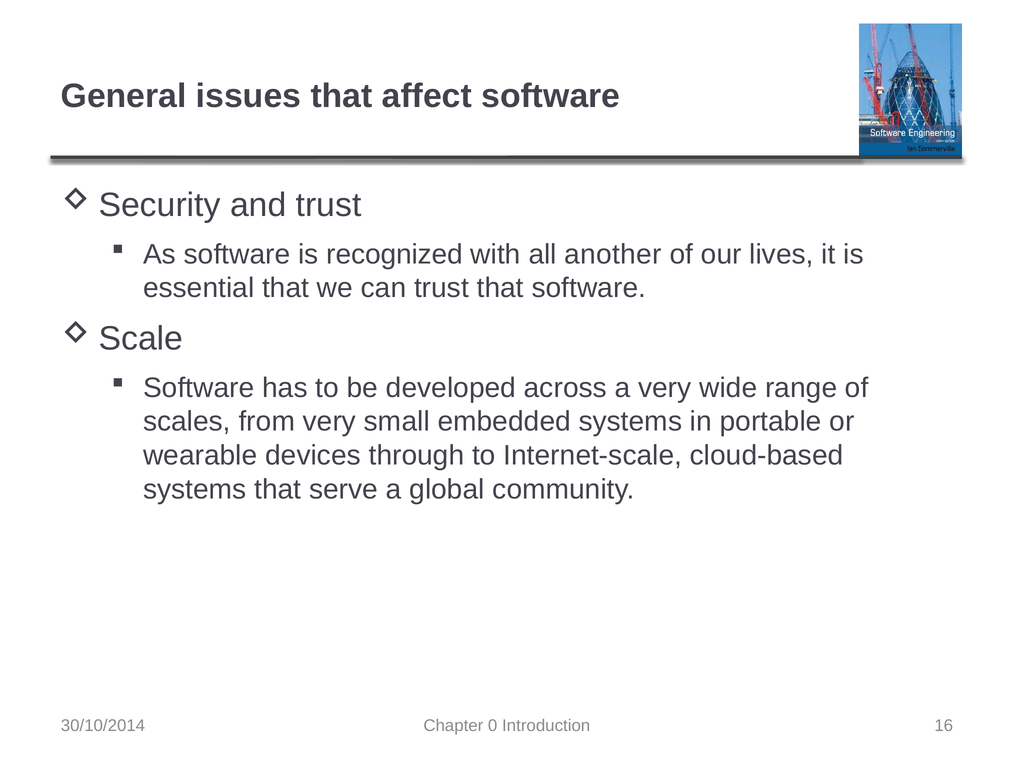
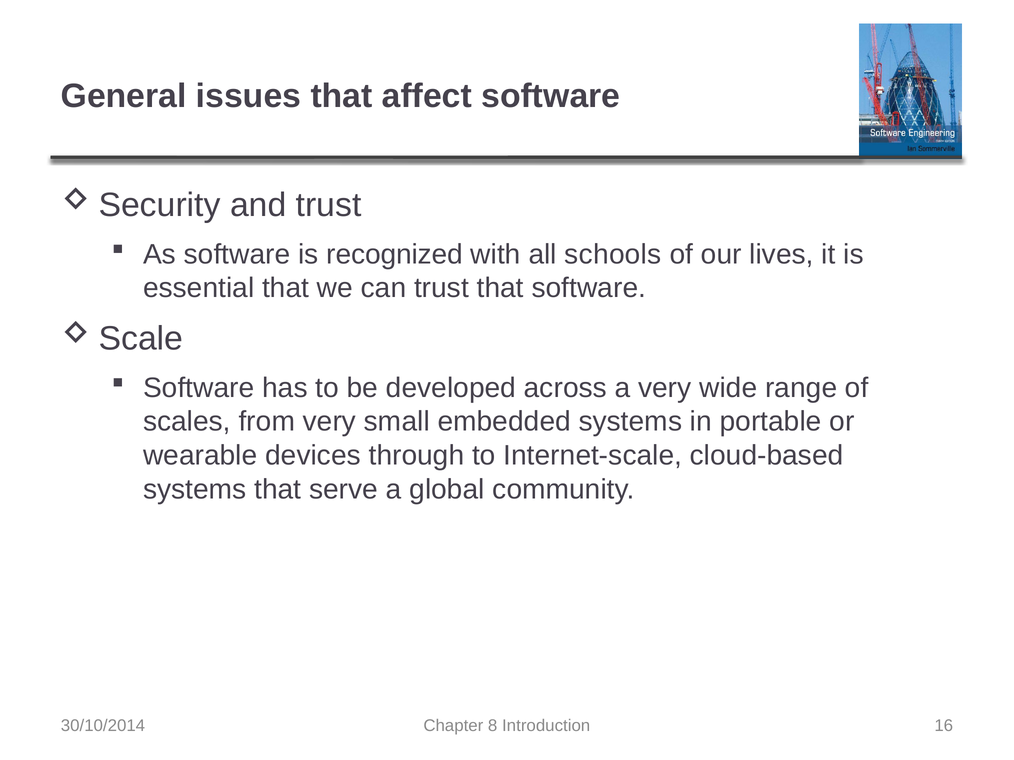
another: another -> schools (613, 255)
0: 0 -> 8 (493, 726)
